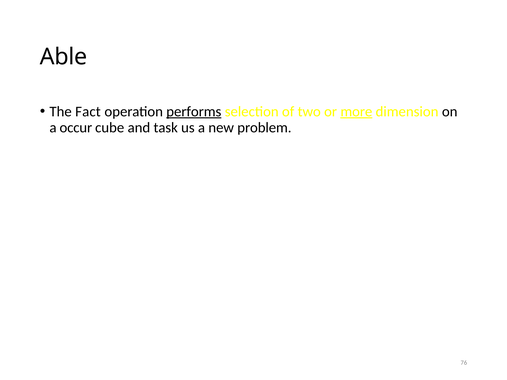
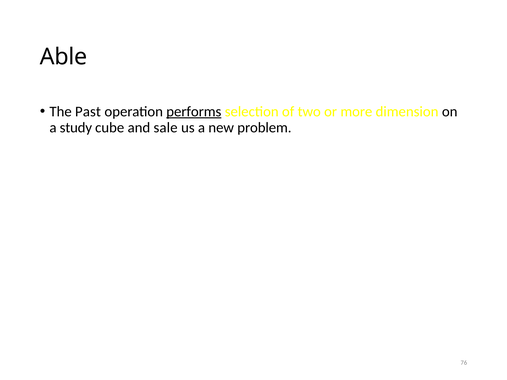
Fact: Fact -> Past (88, 112)
more underline: present -> none (356, 112)
occur: occur -> study (76, 128)
task: task -> sale (166, 128)
